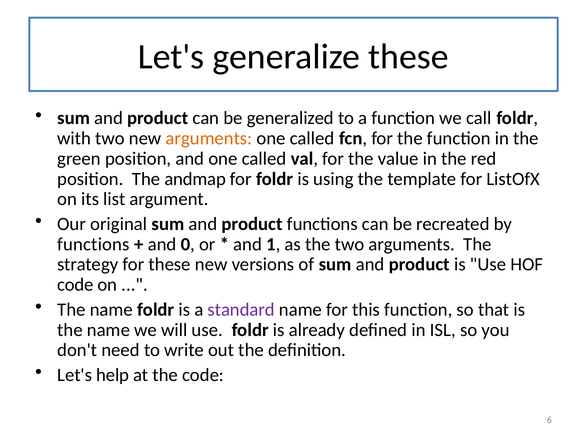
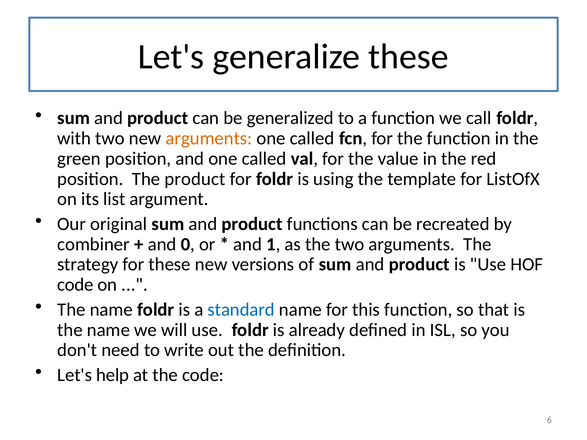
The andmap: andmap -> product (195, 179)
functions: functions -> combiner (94, 244)
standard colour: purple -> blue (241, 310)
